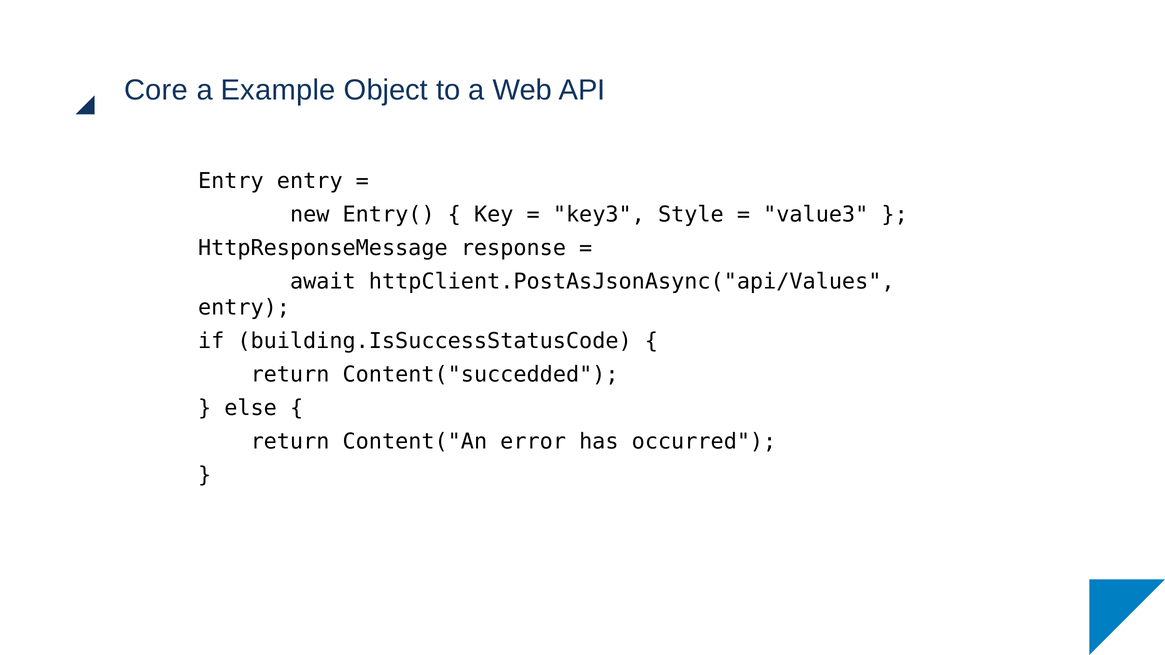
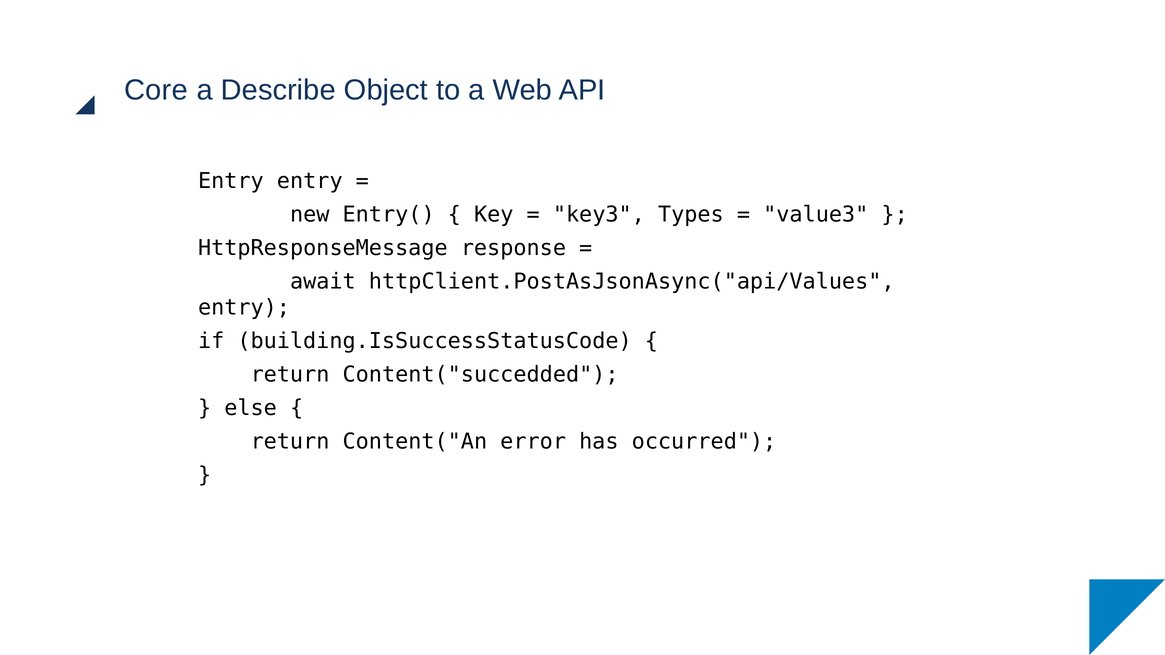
Example: Example -> Describe (278, 90)
Style: Style -> Types (691, 215)
